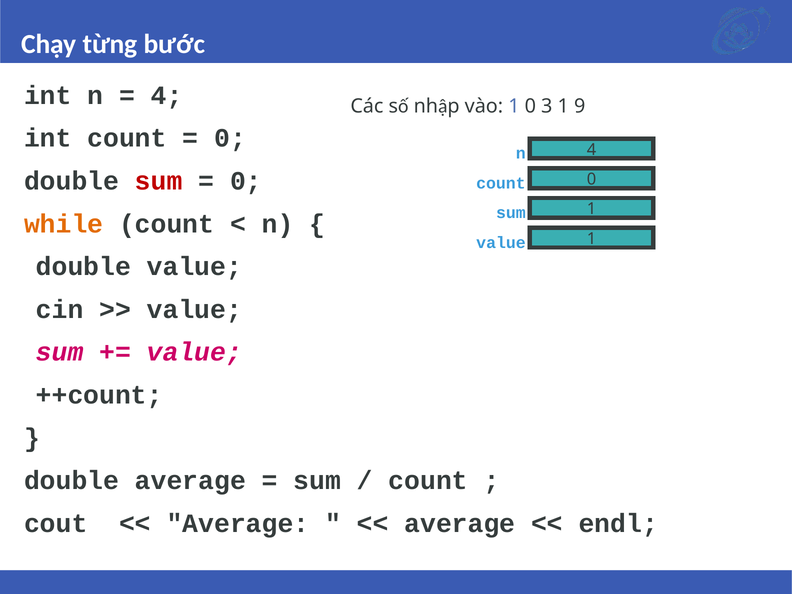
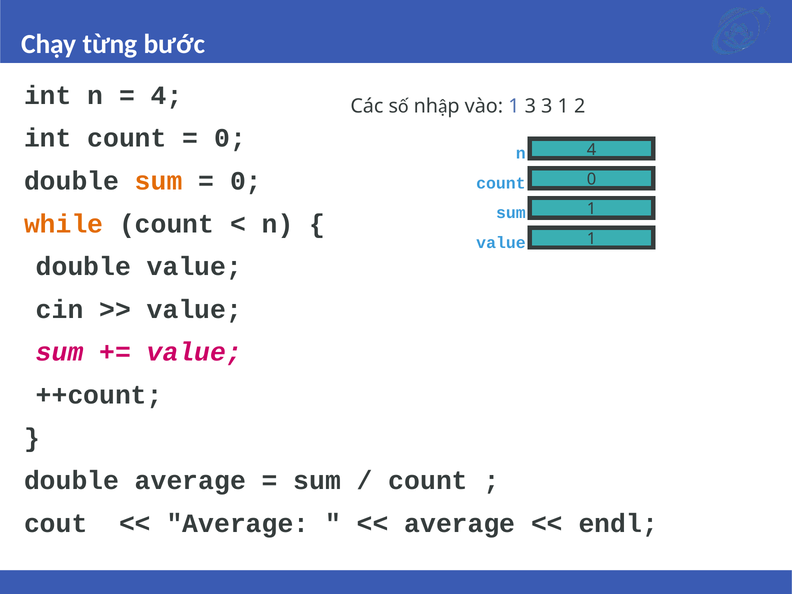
1 0: 0 -> 3 (530, 106)
9: 9 -> 2 (580, 106)
sum colour: red -> orange (159, 181)
